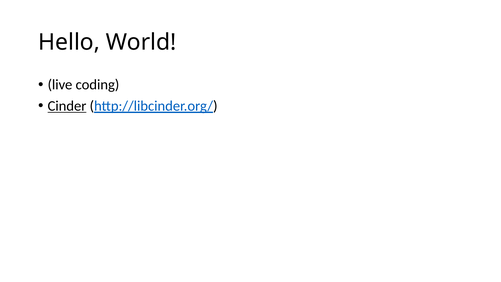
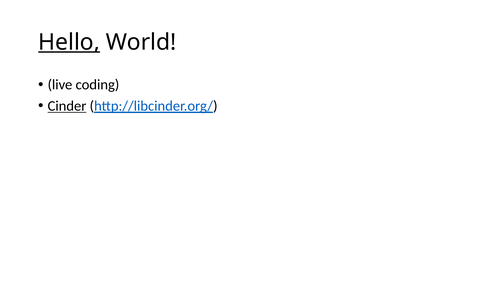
Hello underline: none -> present (69, 42)
